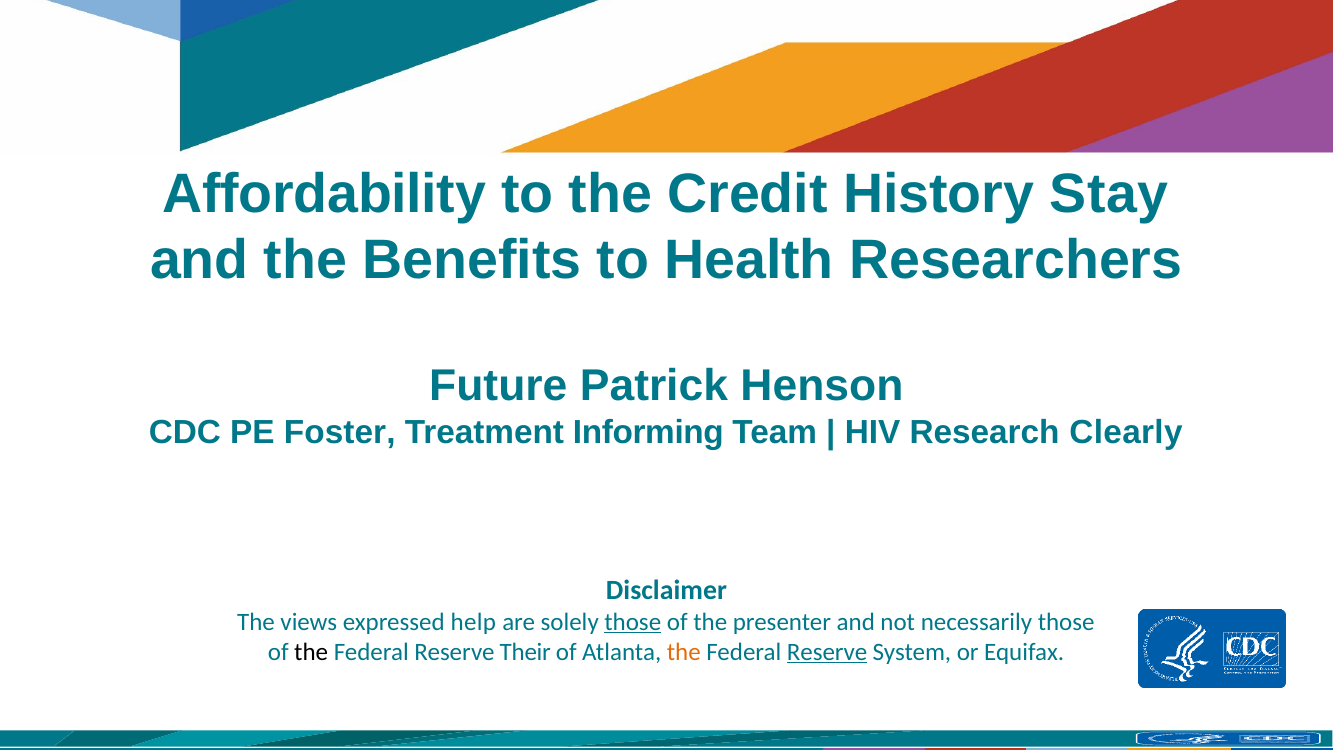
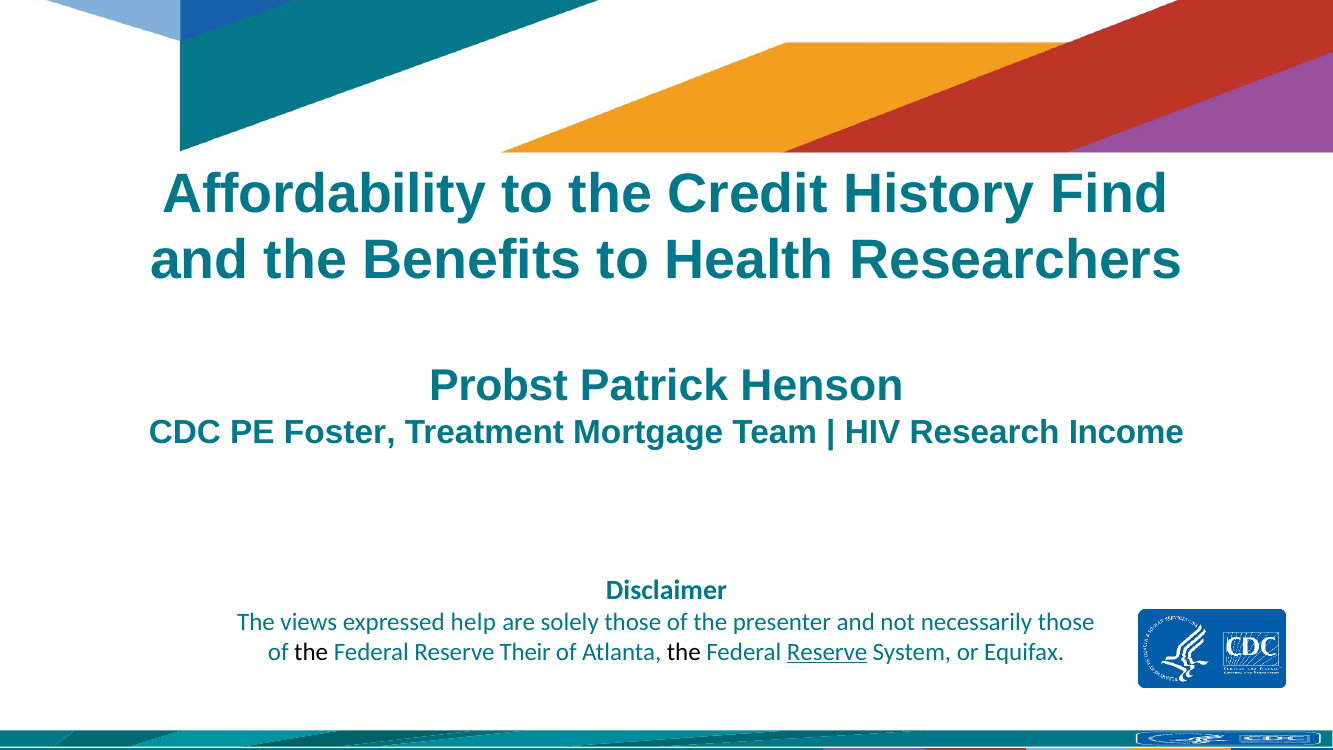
Stay: Stay -> Find (1109, 194)
Future: Future -> Probst (498, 386)
Informing: Informing -> Mortgage (648, 432)
Clearly: Clearly -> Income (1126, 432)
those underline: present -> none (633, 622)
the colour: orange -> black (684, 652)
